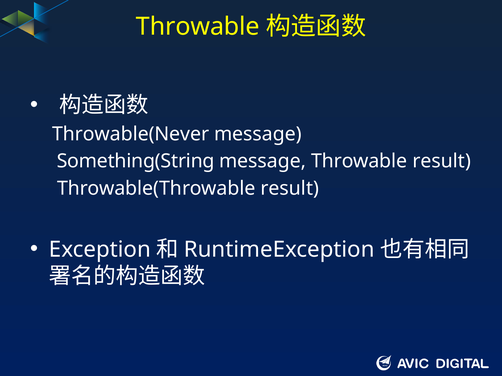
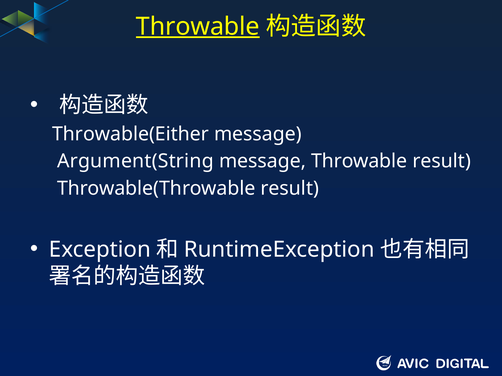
Throwable underline: none -> present (198, 26)
Throwable(Never: Throwable(Never -> Throwable(Either (131, 134)
Something(String: Something(String -> Argument(String (135, 161)
